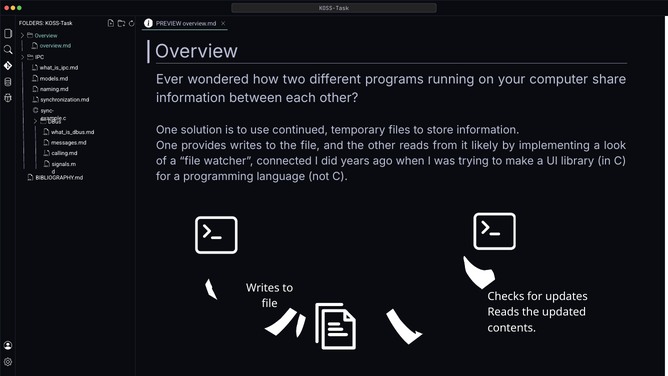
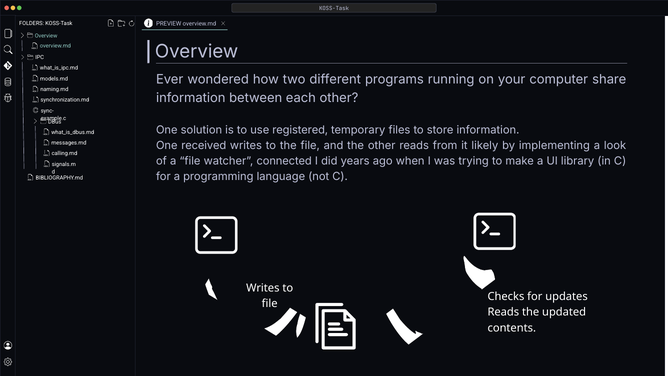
continued: continued -> registered (300, 130)
provides: provides -> received (204, 145)
